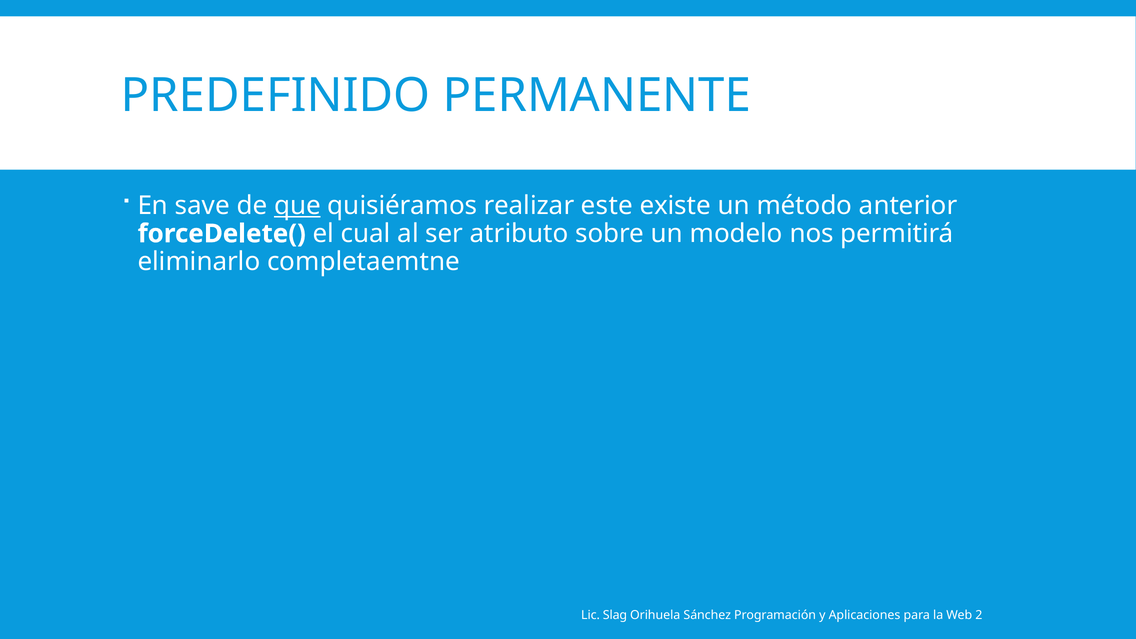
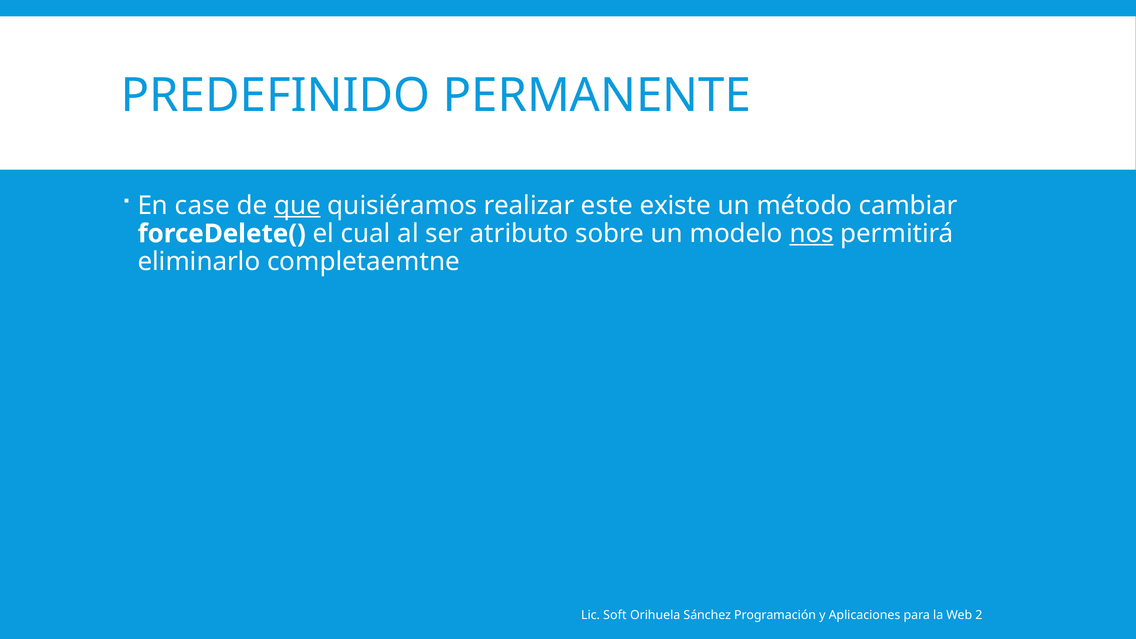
save: save -> case (202, 206)
anterior: anterior -> cambiar (908, 206)
nos underline: none -> present (812, 234)
Slag: Slag -> Soft (615, 615)
